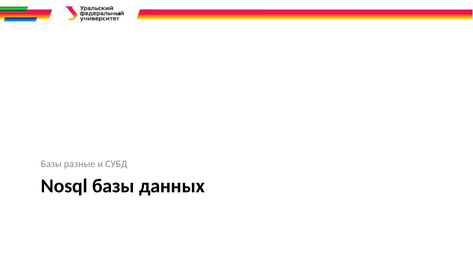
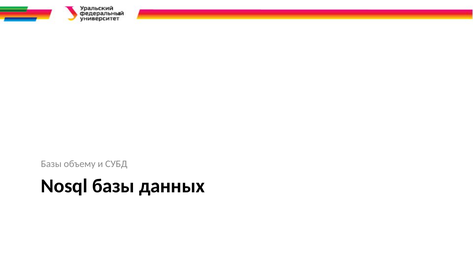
разные: разные -> объему (80, 164)
